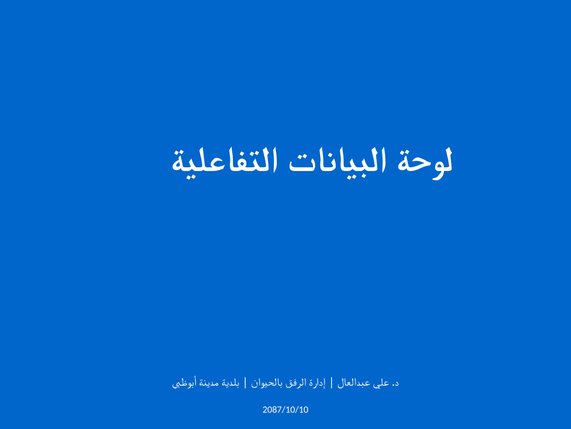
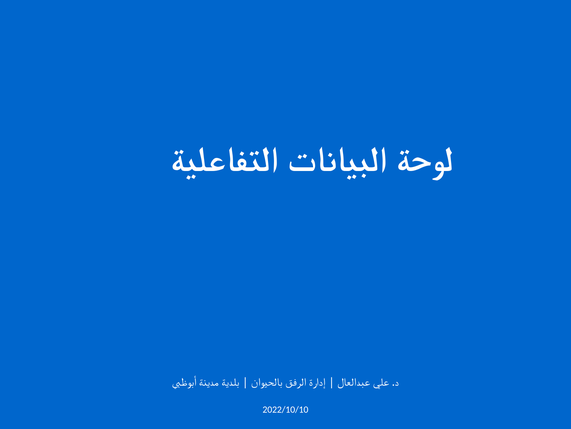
2087/10/10: 2087/10/10 -> 2022/10/10 (285, 409)
